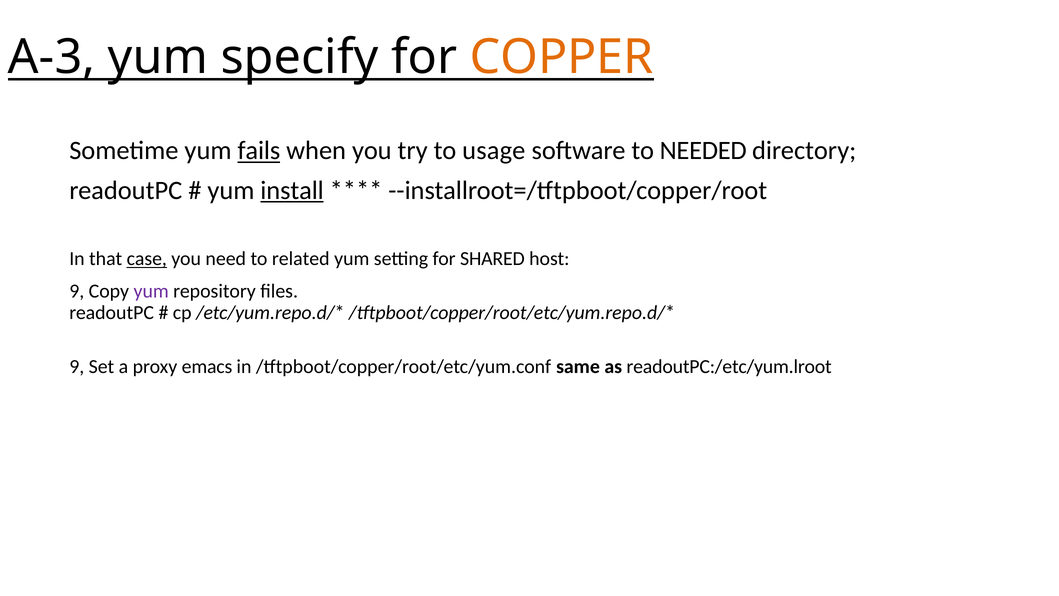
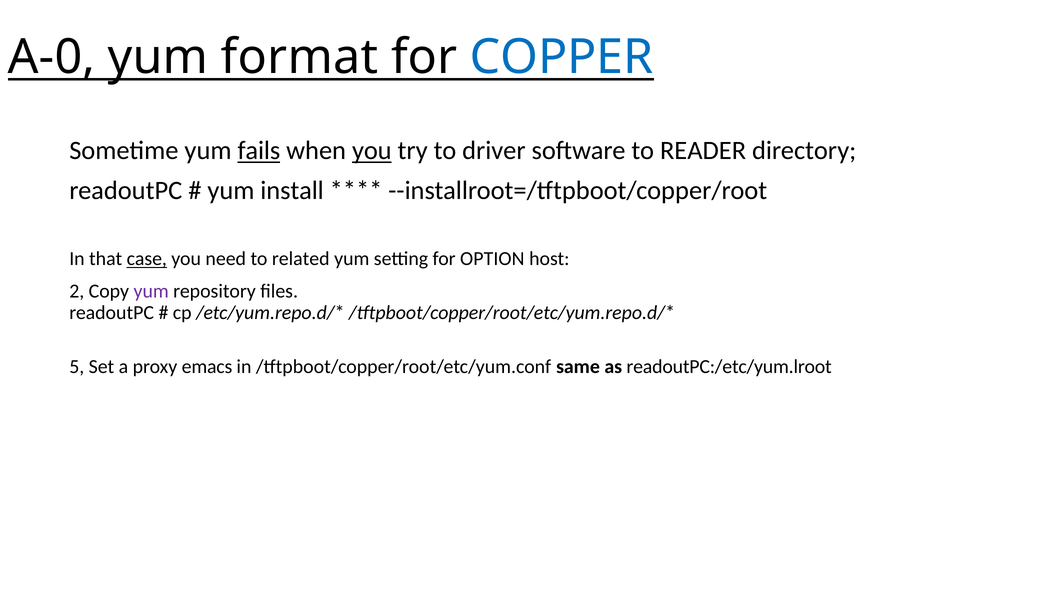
A-3: A-3 -> A-0 (52, 57)
specify: specify -> format (299, 57)
COPPER colour: orange -> blue (562, 57)
you underline: none -> present (372, 151)
usage: usage -> driver (494, 151)
NEEDED: NEEDED -> READER (703, 151)
install underline: present -> none (292, 190)
SHARED: SHARED -> OPTION (492, 259)
9: 9 -> 2 (77, 291)
9: 9 -> 5 (77, 367)
